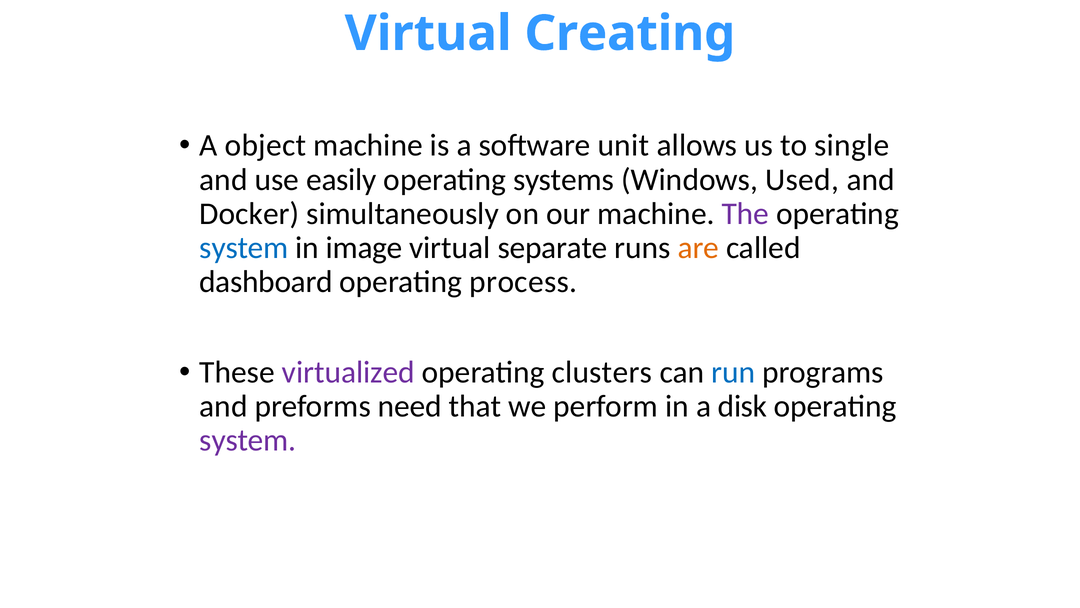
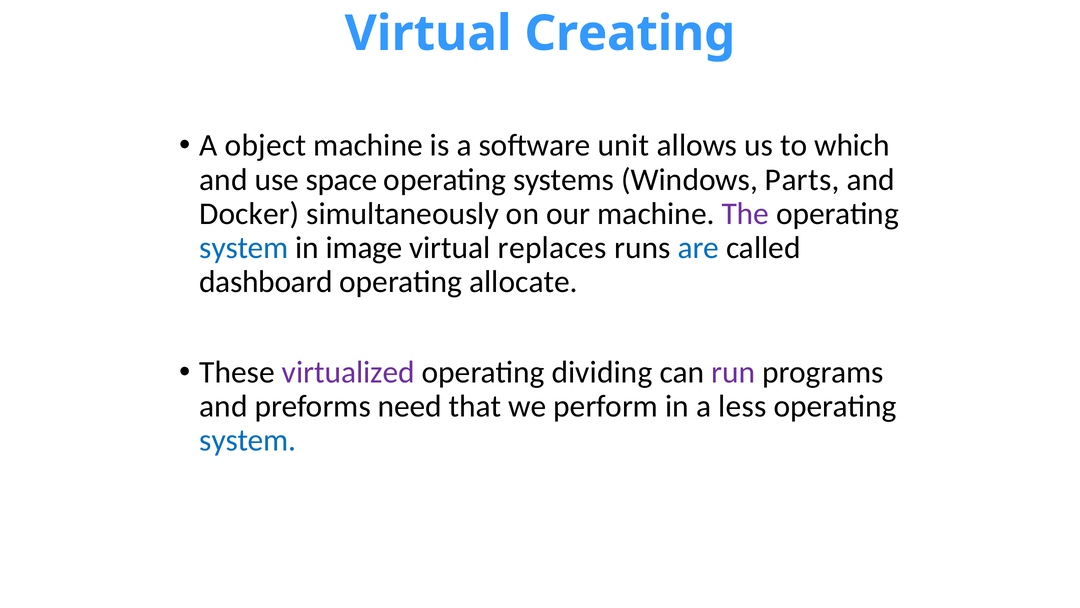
single: single -> which (852, 145)
easily: easily -> space (341, 179)
Used: Used -> Parts (802, 179)
separate: separate -> replaces (552, 248)
are colour: orange -> blue (698, 248)
process: process -> allocate (523, 282)
clusters: clusters -> dividing (602, 372)
run colour: blue -> purple (733, 372)
disk: disk -> less (742, 406)
system colour: purple -> blue (248, 440)
